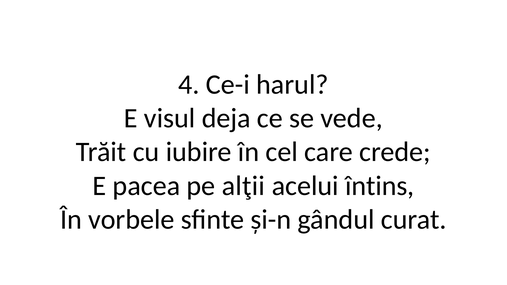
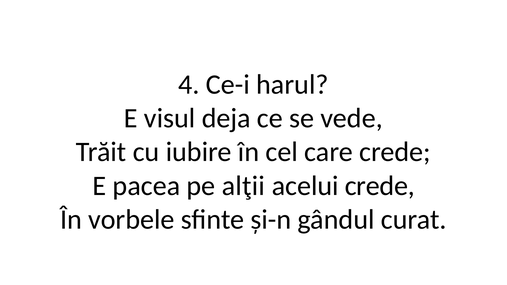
acelui întins: întins -> crede (380, 186)
